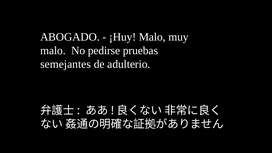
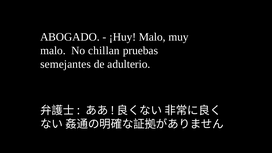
pedirse: pedirse -> chillan (104, 51)
